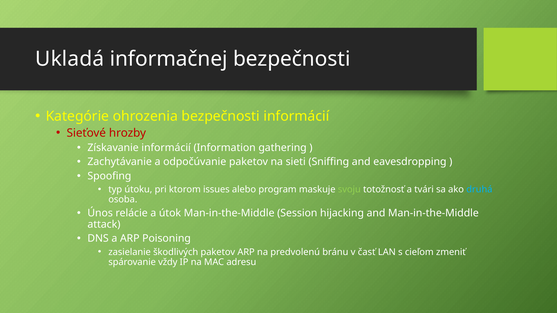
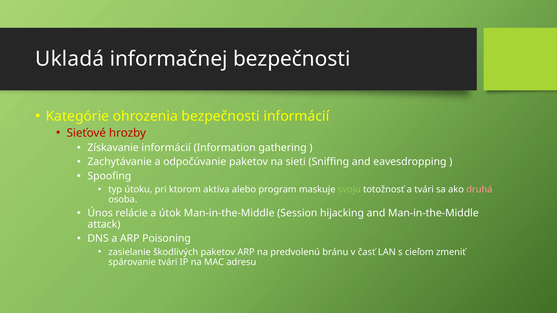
issues: issues -> aktíva (216, 190)
druhá colour: light blue -> pink (479, 190)
spárovanie vždy: vždy -> tvári (168, 262)
